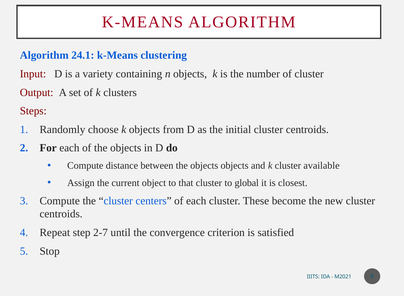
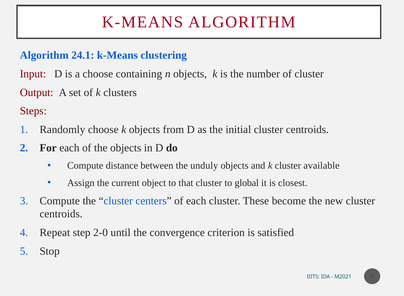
a variety: variety -> choose (98, 74)
between the objects: objects -> unduly (204, 166)
2-7: 2-7 -> 2-0 (101, 233)
